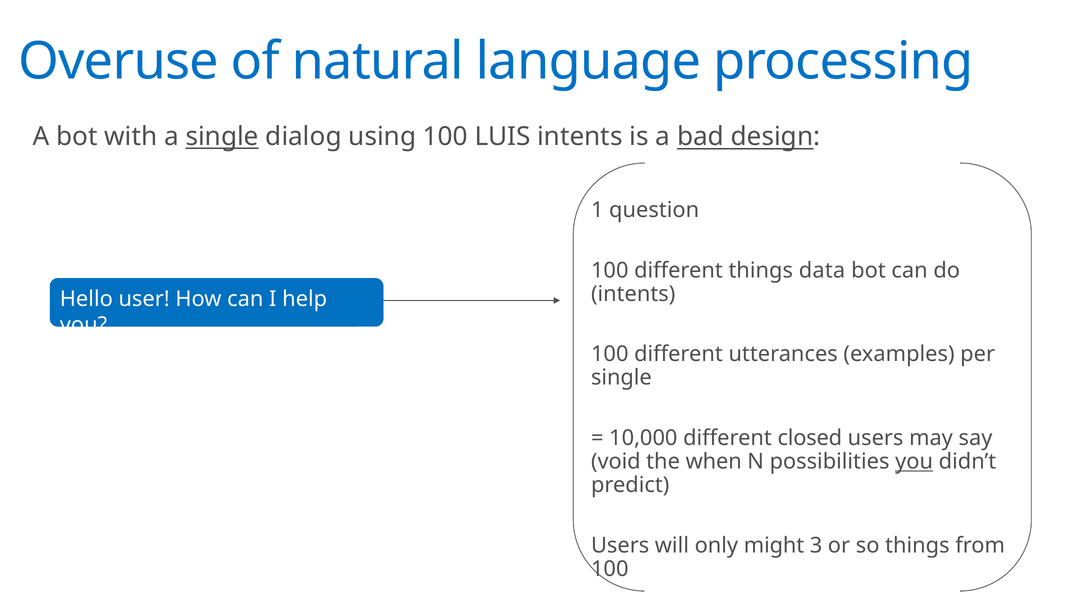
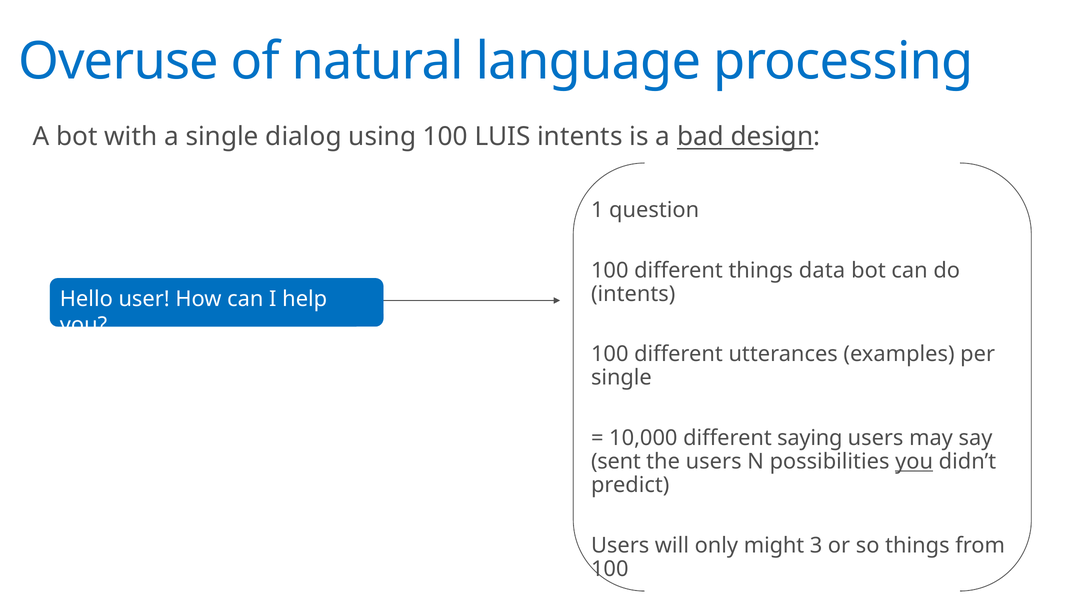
single underline: present -> none (222, 137)
closed: closed -> saying (810, 438)
void: void -> sent (616, 461)
the when: when -> users (714, 461)
